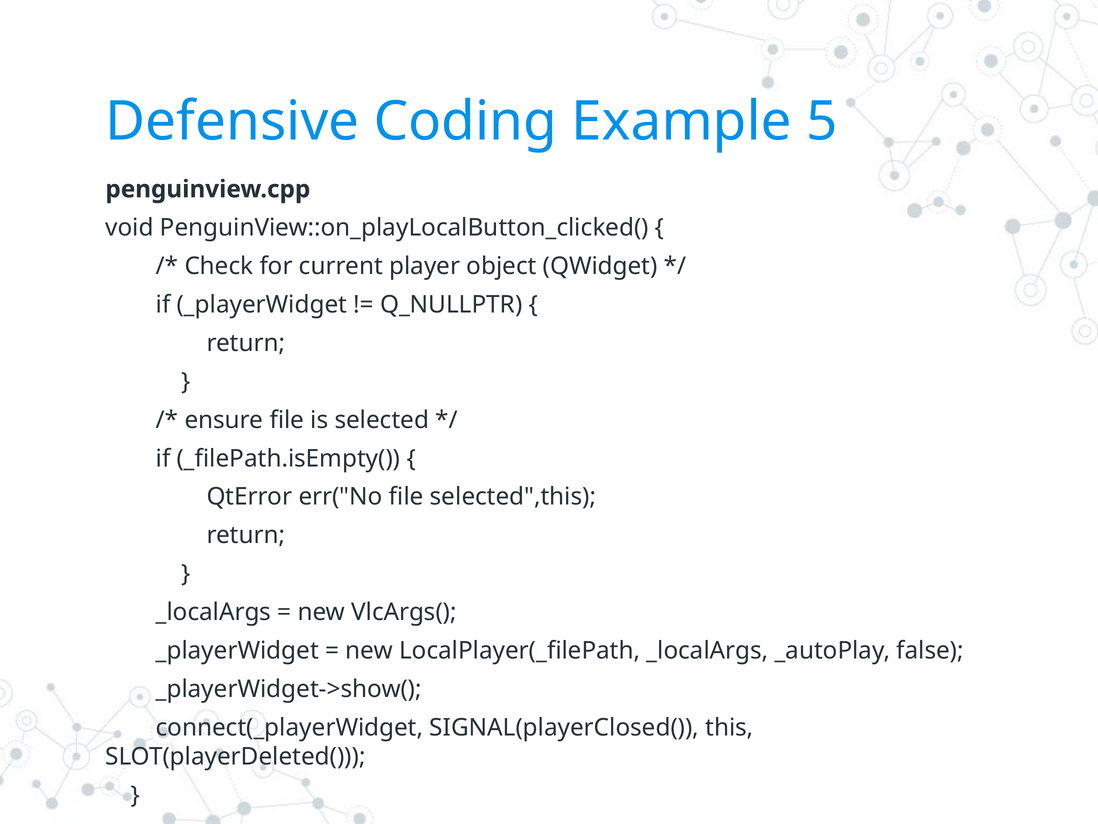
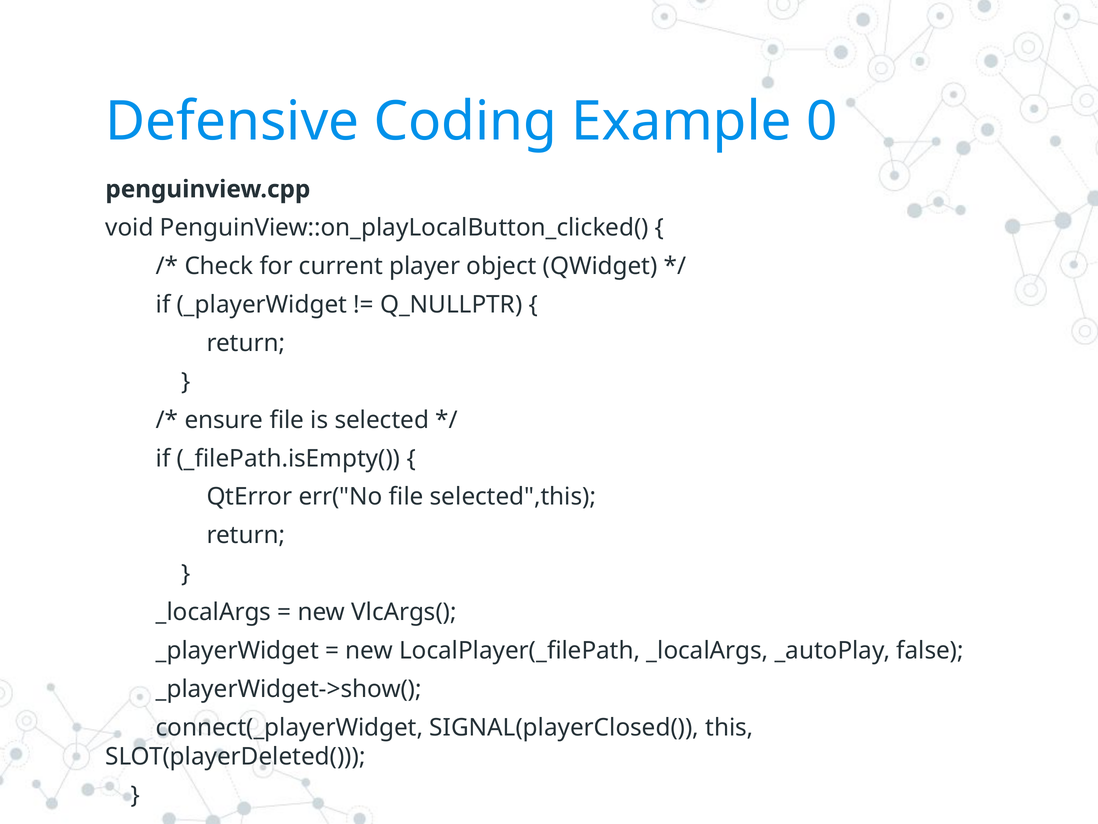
5: 5 -> 0 (822, 122)
